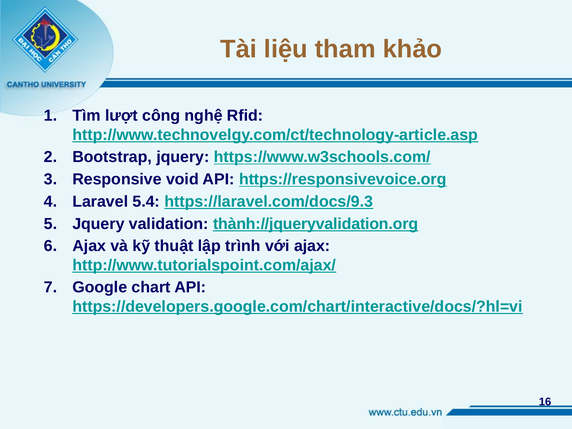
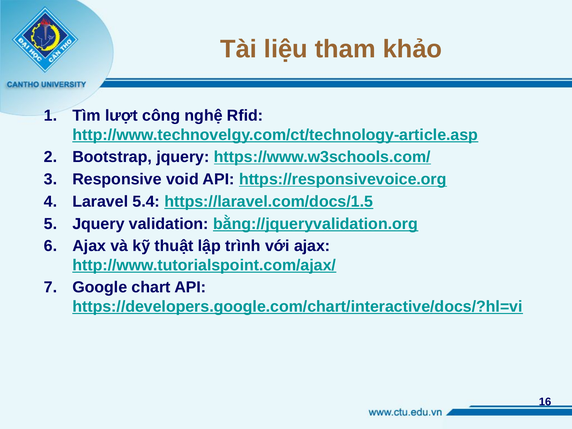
https://laravel.com/docs/9.3: https://laravel.com/docs/9.3 -> https://laravel.com/docs/1.5 (269, 202)
thành://jqueryvalidation.org: thành://jqueryvalidation.org -> bằng://jqueryvalidation.org (315, 224)
